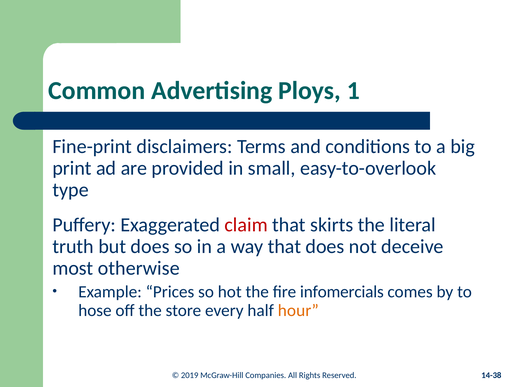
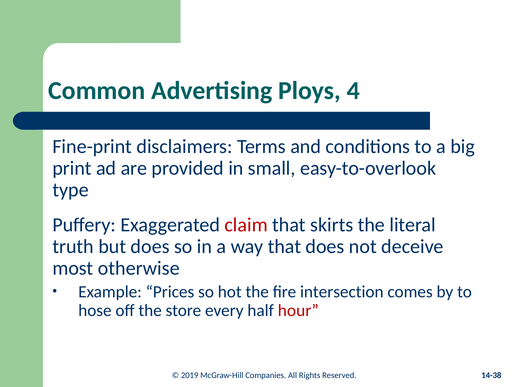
1: 1 -> 4 (353, 91)
infomercials: infomercials -> intersection (342, 292)
hour colour: orange -> red (298, 310)
